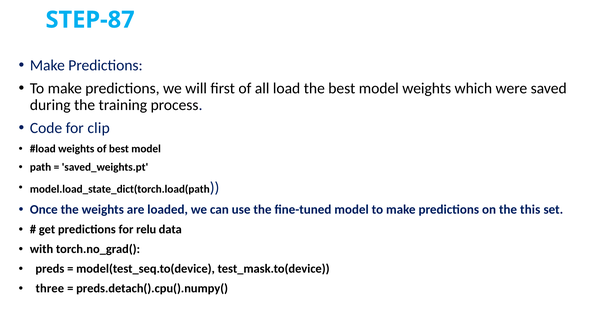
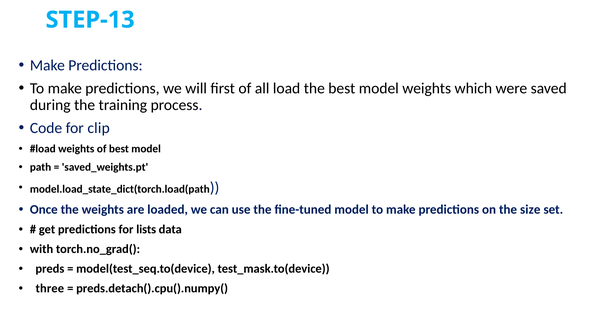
STEP-87: STEP-87 -> STEP-13 (90, 20)
this: this -> size (530, 209)
relu: relu -> lists (146, 229)
